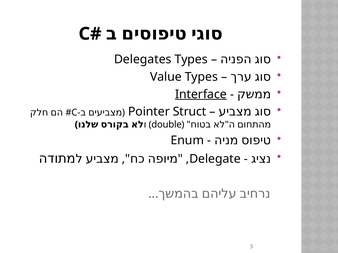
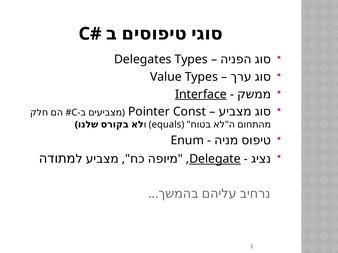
Struct: Struct -> Const (190, 112)
double: double -> equals (166, 125)
Delegate underline: none -> present (215, 159)
